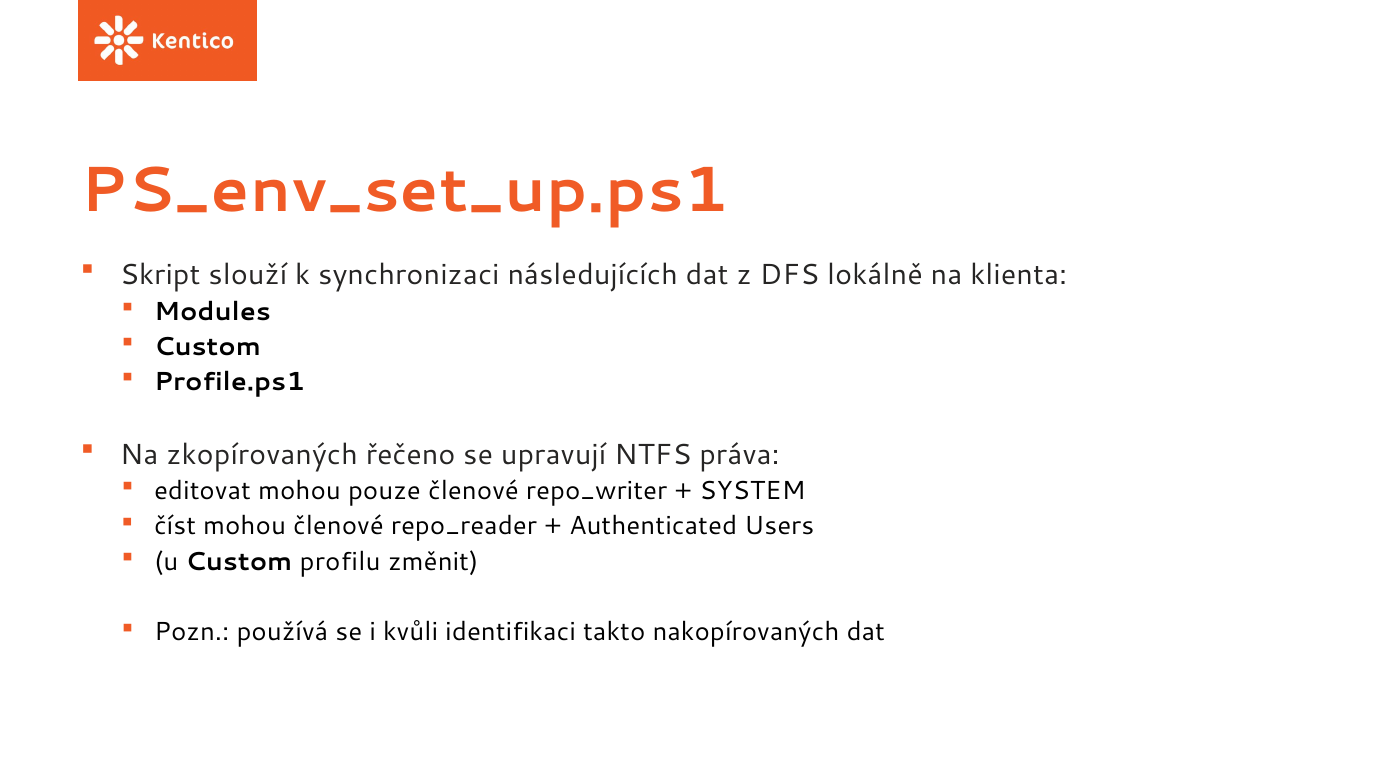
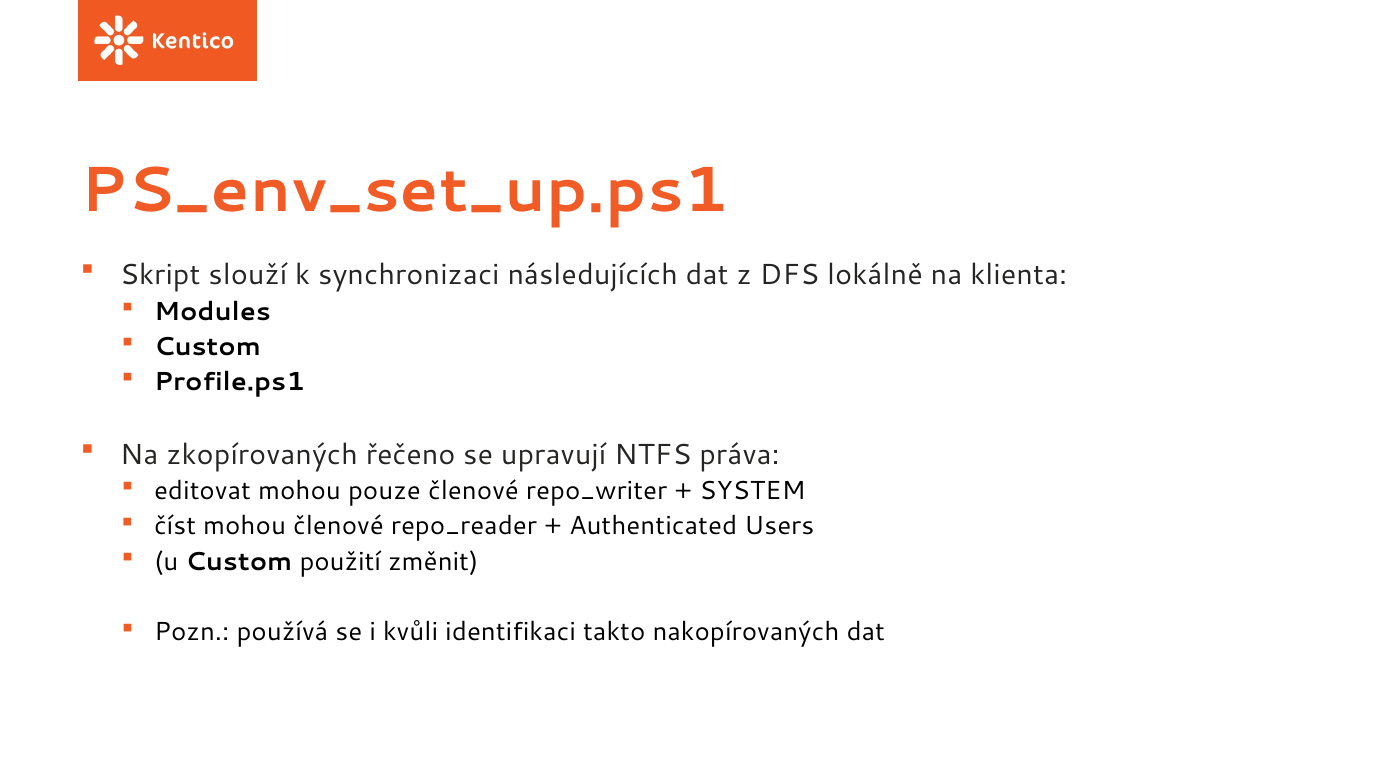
profilu: profilu -> použití (340, 562)
